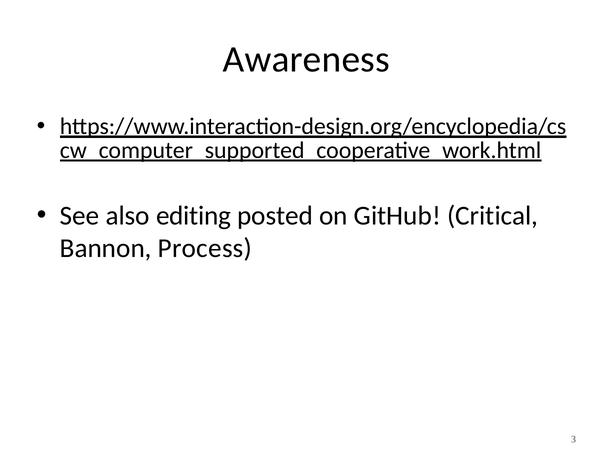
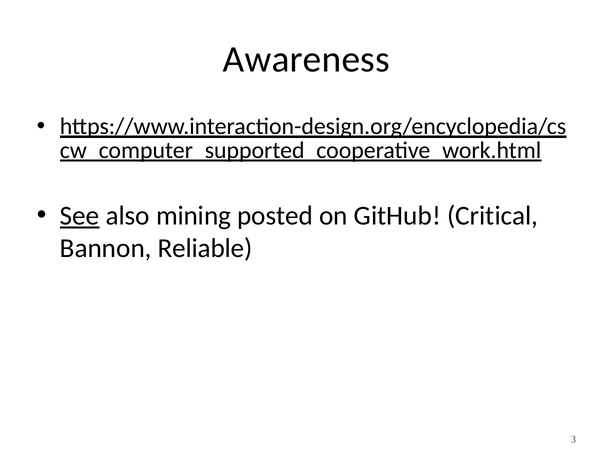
See underline: none -> present (80, 216)
editing: editing -> mining (194, 216)
Process: Process -> Reliable (205, 248)
